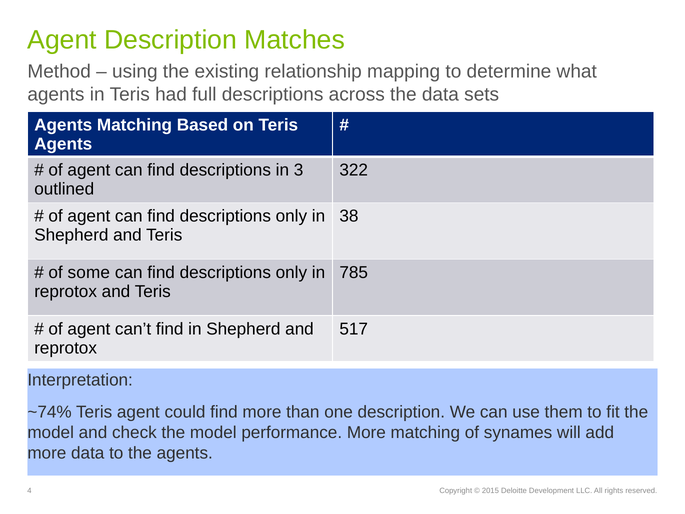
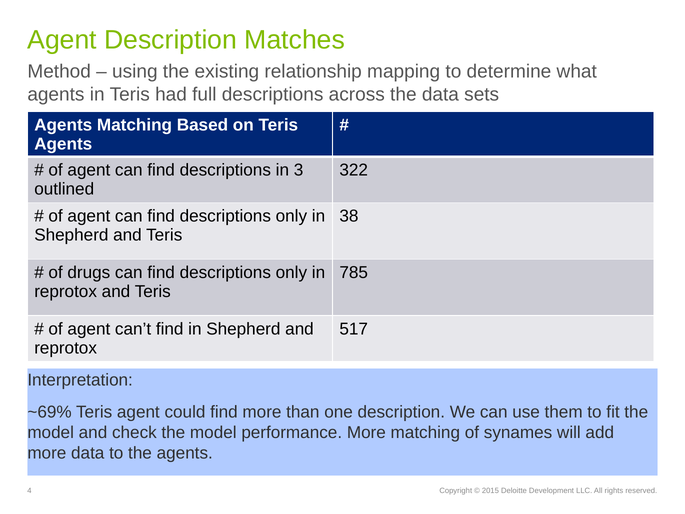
some: some -> drugs (89, 272)
~74%: ~74% -> ~69% (50, 412)
